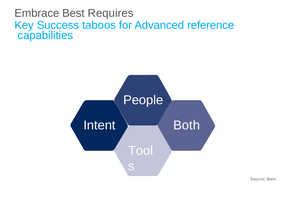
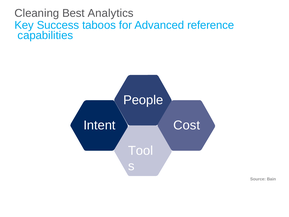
Embrace: Embrace -> Cleaning (37, 13)
Requires: Requires -> Analytics (111, 13)
Both: Both -> Cost (187, 125)
